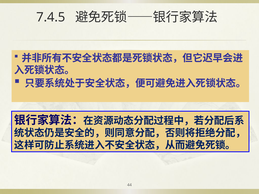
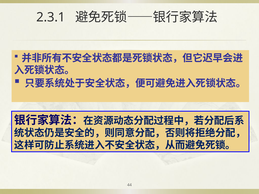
7.4.5: 7.4.5 -> 2.3.1 (51, 17)
